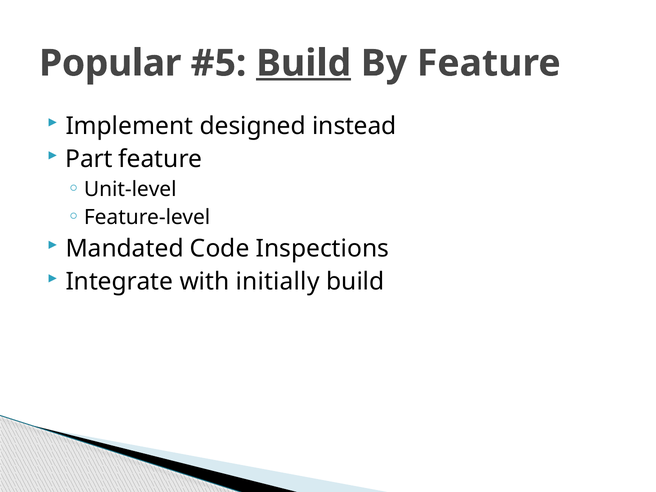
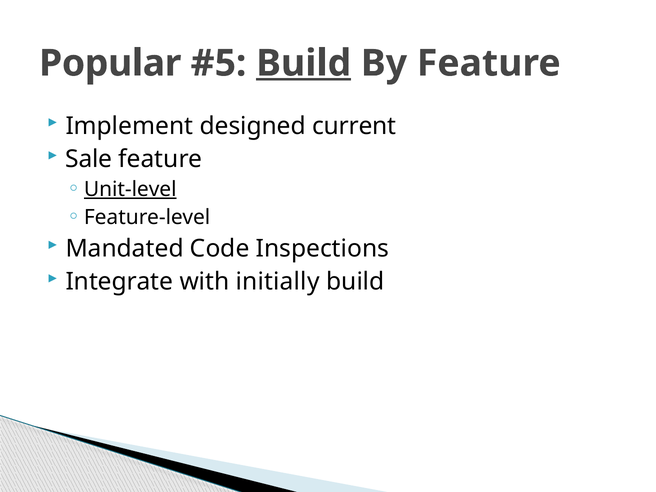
instead: instead -> current (354, 126)
Part: Part -> Sale (89, 159)
Unit-level underline: none -> present (130, 189)
